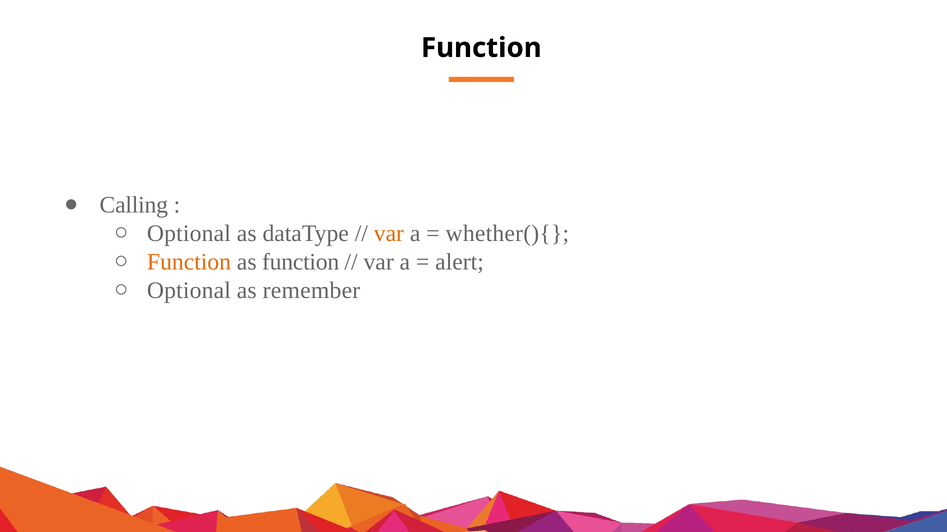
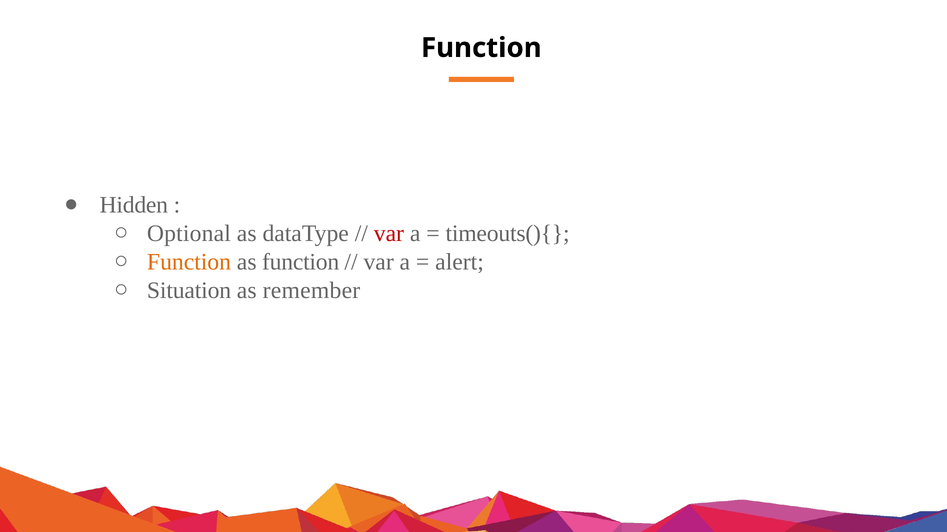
Calling: Calling -> Hidden (134, 205)
var colour: orange -> red (389, 234)
whether(){: whether(){ -> timeouts(){ (508, 234)
Optional: Optional -> Situation (189, 291)
